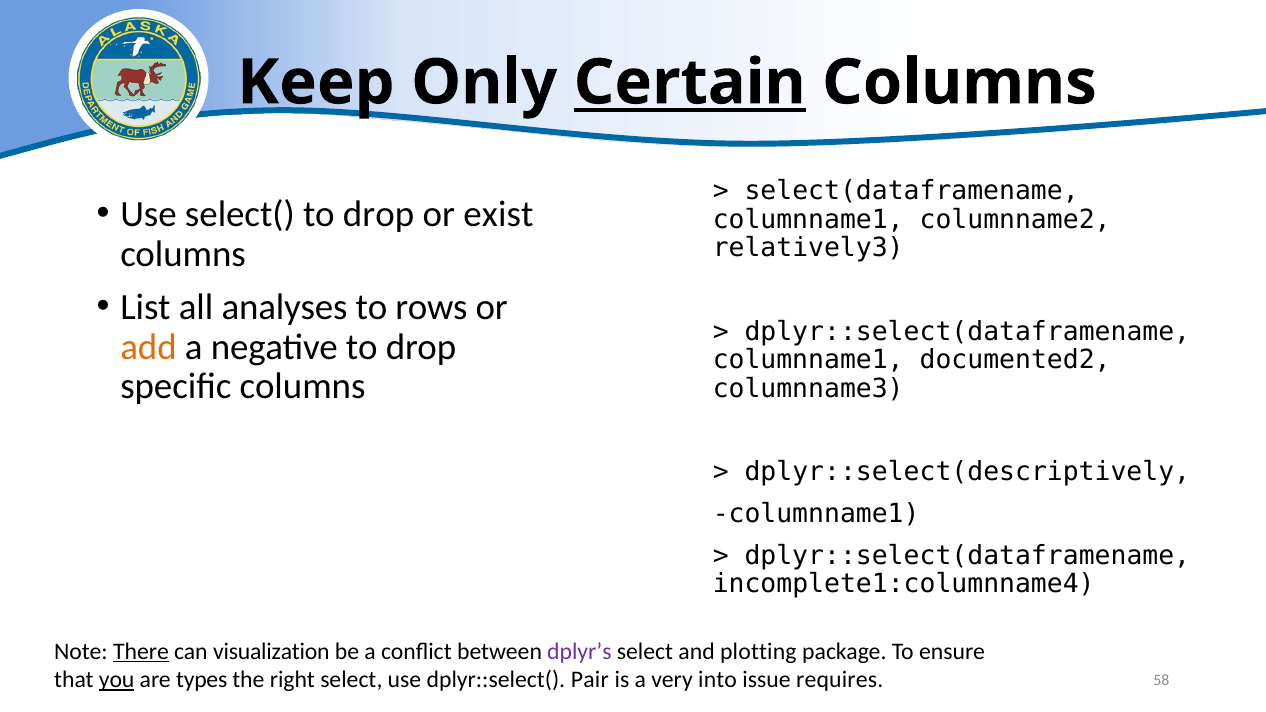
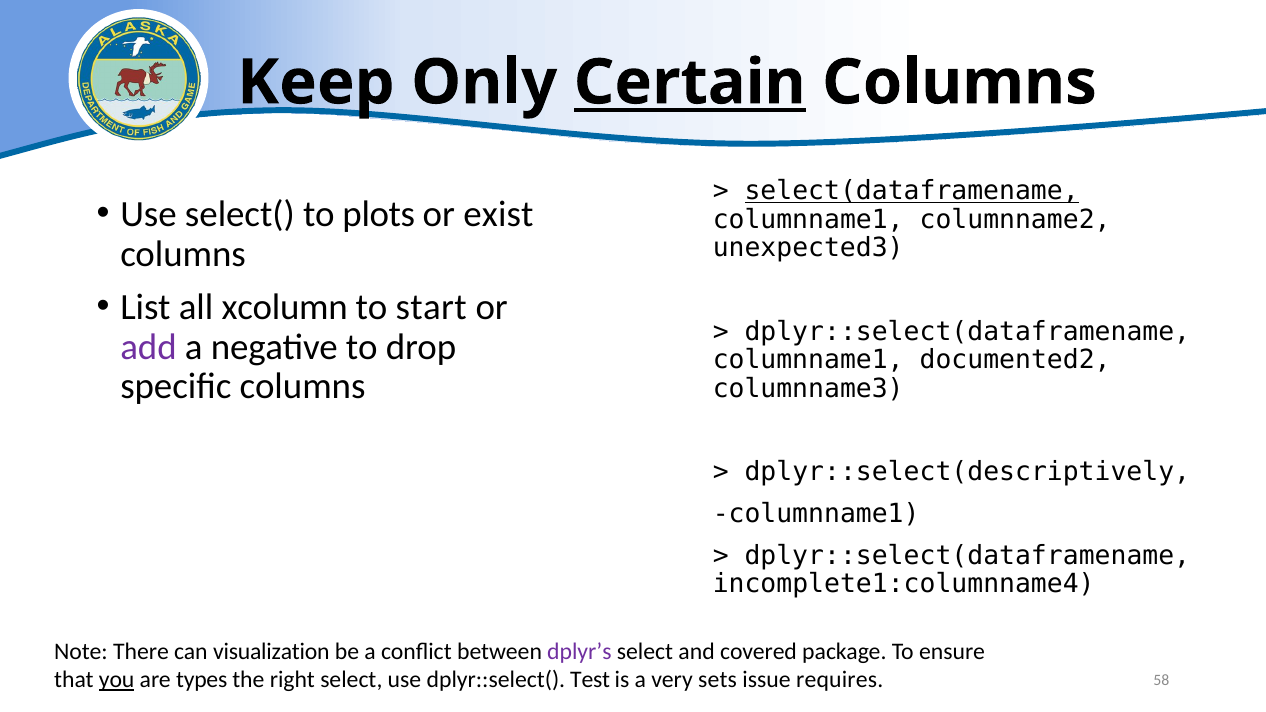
select(dataframename underline: none -> present (912, 191)
select( to drop: drop -> plots (379, 214)
relatively3: relatively3 -> unexpected3 (808, 248)
analyses: analyses -> xcolumn (285, 307)
rows: rows -> start (431, 307)
add colour: orange -> purple (148, 347)
There underline: present -> none (141, 651)
plotting: plotting -> covered (759, 651)
Pair: Pair -> Test (590, 680)
into: into -> sets (718, 680)
